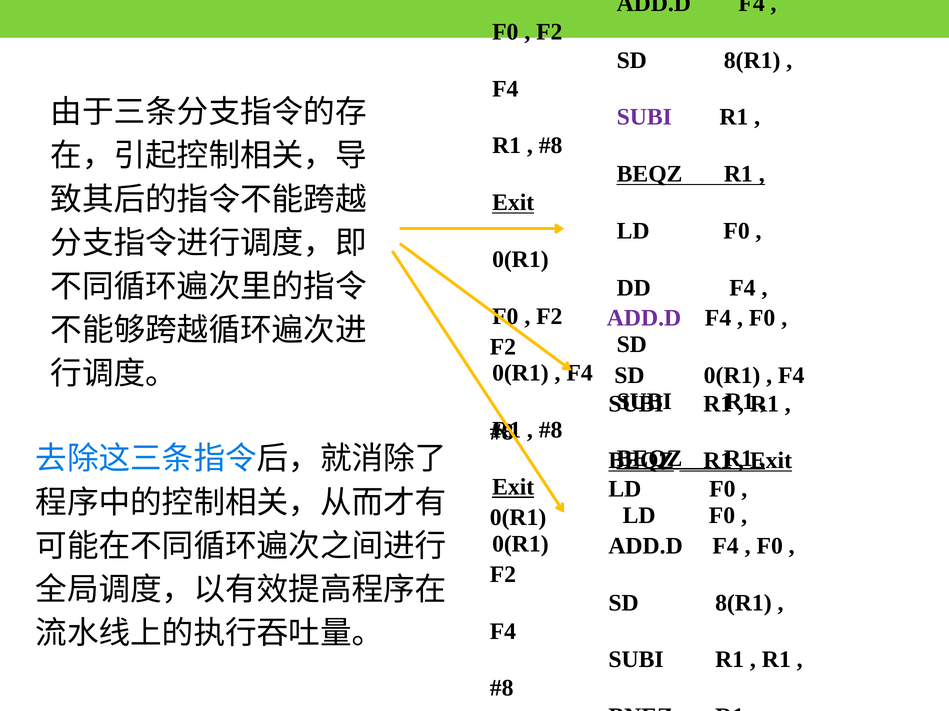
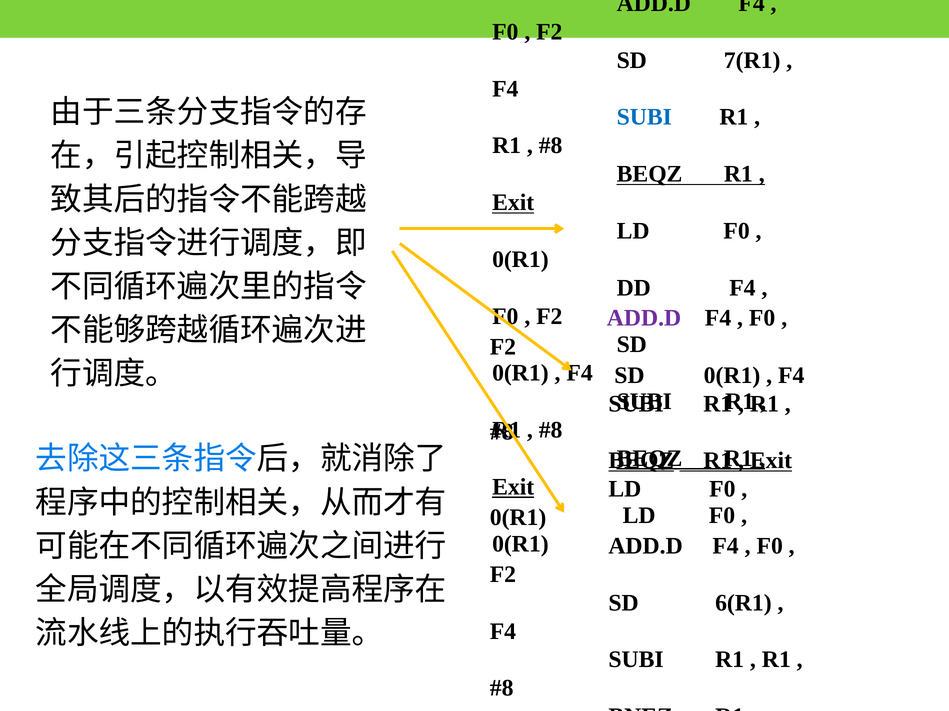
8(R1: 8(R1 -> 7(R1 (752, 60)
SUBI colour: purple -> blue (644, 117)
8(R1: 8(R1 -> 6(R1 (743, 603)
